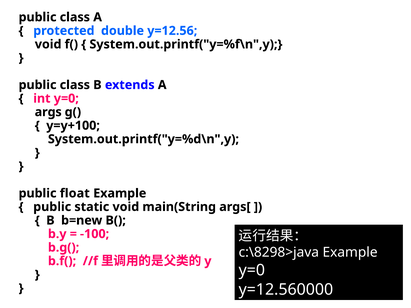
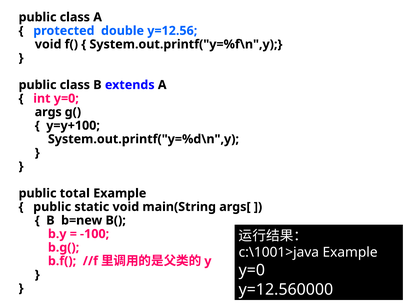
float: float -> total (75, 193)
c:\8298>java: c:\8298>java -> c:\1001>java (279, 253)
